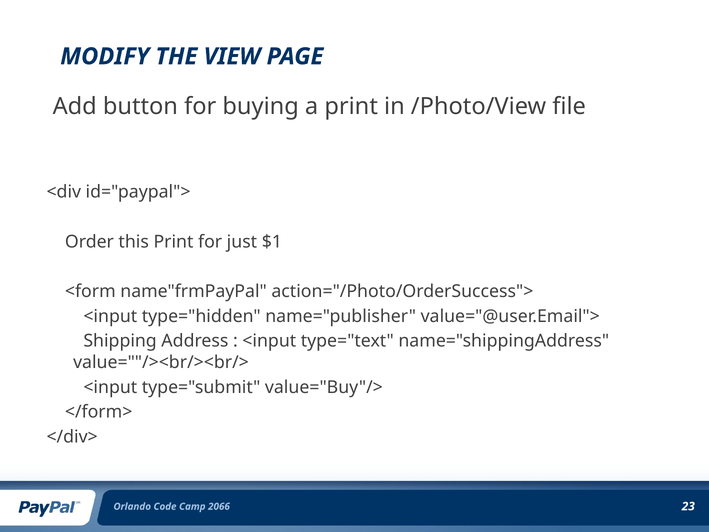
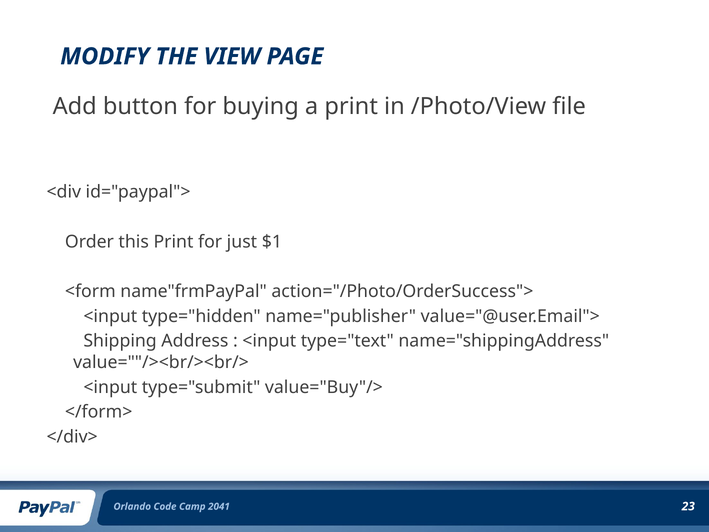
2066: 2066 -> 2041 (219, 506)
